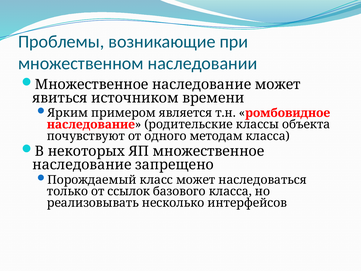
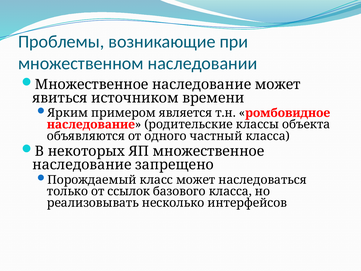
почувствуют: почувствуют -> объявляются (86, 136)
методам: методам -> частный (216, 136)
